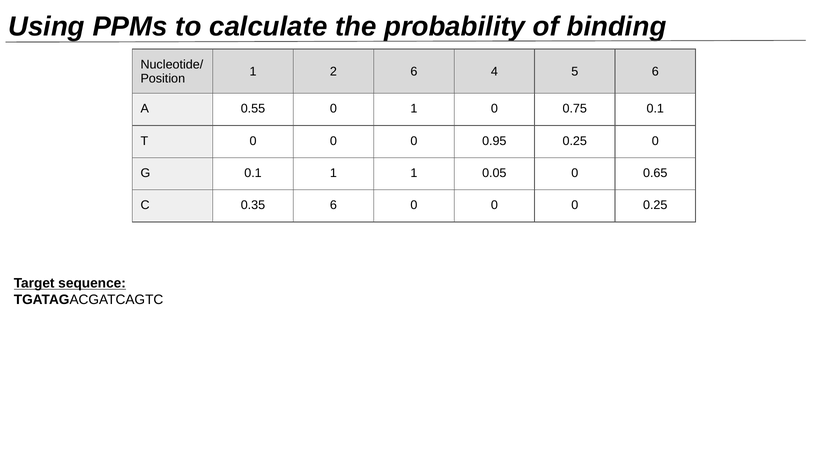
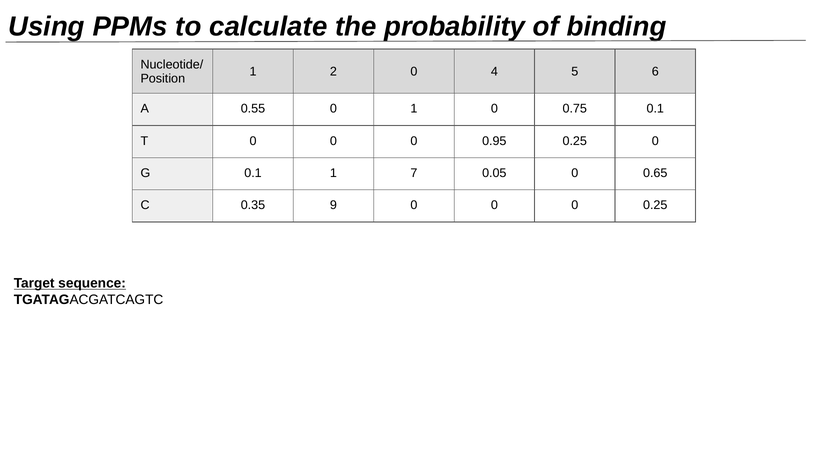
2 6: 6 -> 0 (414, 71)
1 1: 1 -> 7 (414, 173)
0.35 6: 6 -> 9 (333, 205)
